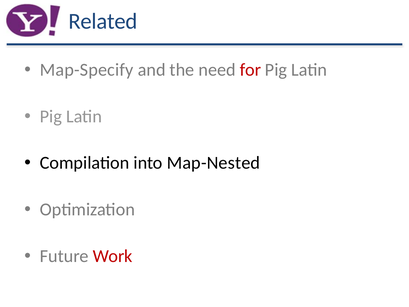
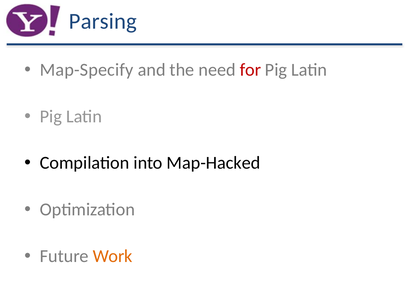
Related: Related -> Parsing (103, 21)
Map-Nested: Map-Nested -> Map-Hacked (214, 163)
Work colour: red -> orange (113, 256)
